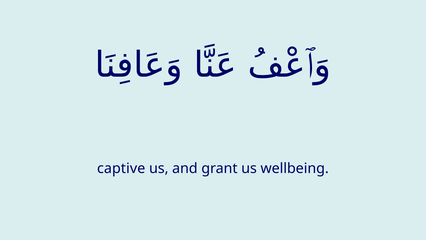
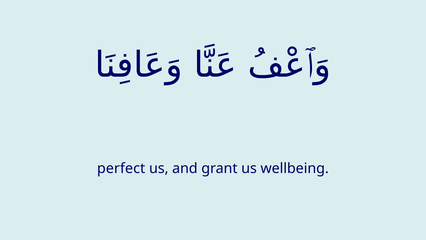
captive: captive -> perfect (121, 168)
